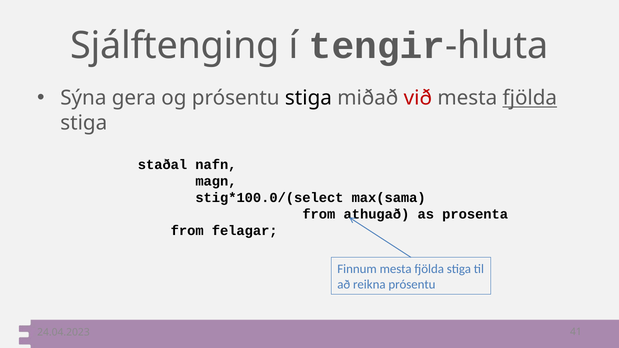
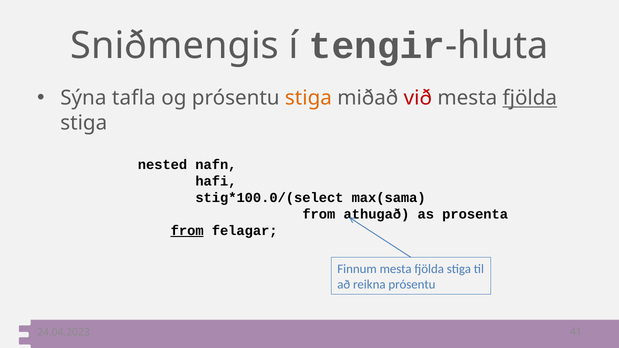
Sjálftenging: Sjálftenging -> Sniðmengis (175, 46)
gera: gera -> tafla (134, 98)
stiga colour: black -> orange (308, 98)
staðal: staðal -> nested (163, 165)
magn: magn -> hafi (216, 181)
from underline: none -> present (187, 231)
